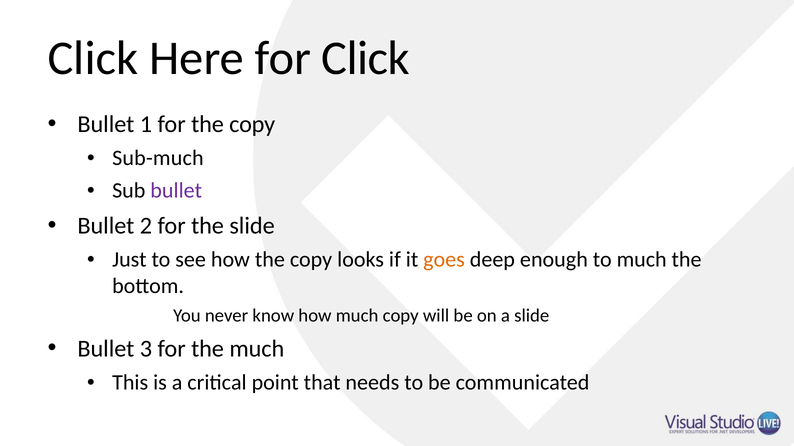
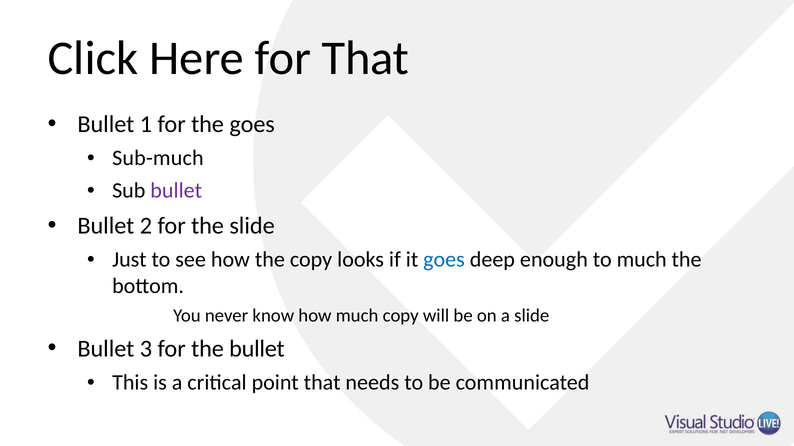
for Click: Click -> That (365, 58)
for the copy: copy -> goes (252, 124)
goes colour: orange -> blue (444, 260)
the much: much -> bullet (257, 349)
